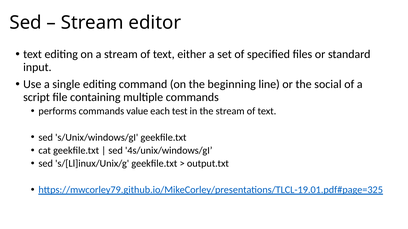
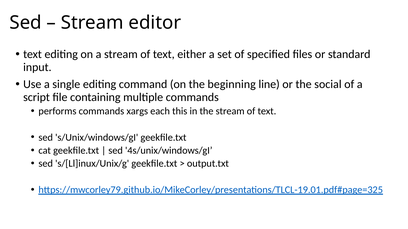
value: value -> xargs (137, 111)
test: test -> this (180, 111)
